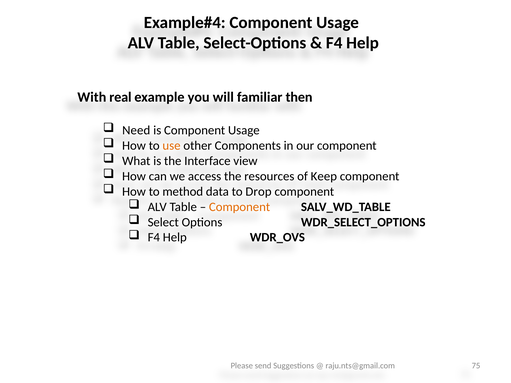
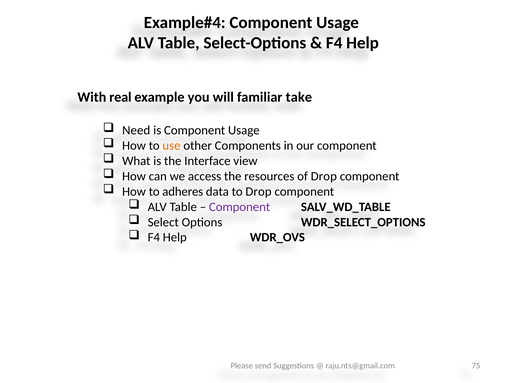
then: then -> take (299, 97)
of Keep: Keep -> Drop (324, 176)
method: method -> adheres (183, 192)
Component colour: orange -> purple (240, 207)
